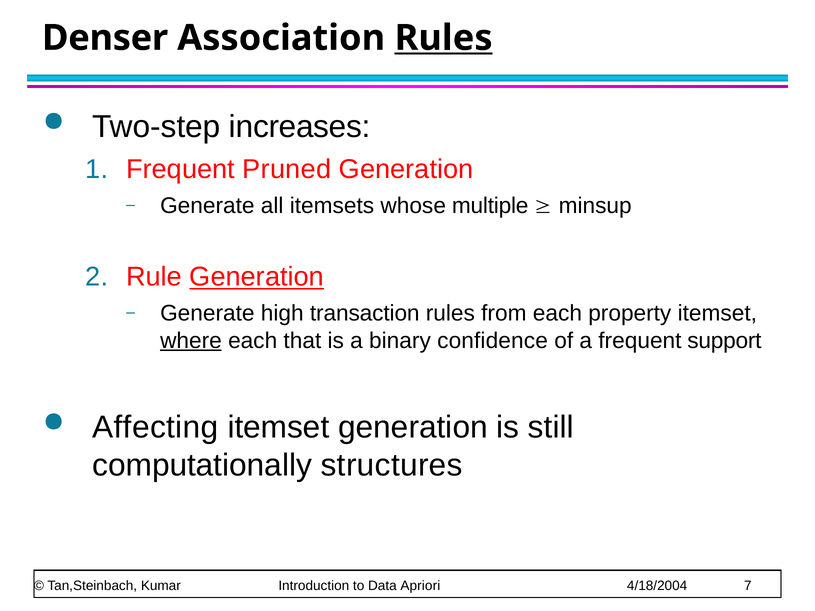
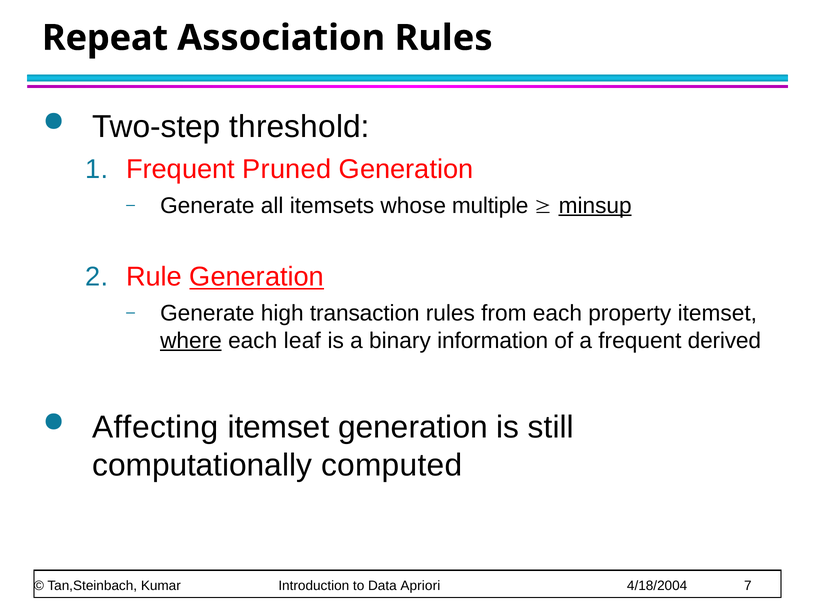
Denser: Denser -> Repeat (105, 38)
Rules underline: present -> none (444, 38)
increases: increases -> threshold (300, 127)
minsup underline: none -> present (595, 206)
that: that -> leaf (302, 341)
confidence: confidence -> information (493, 341)
support: support -> derived (724, 341)
structures: structures -> computed (392, 465)
